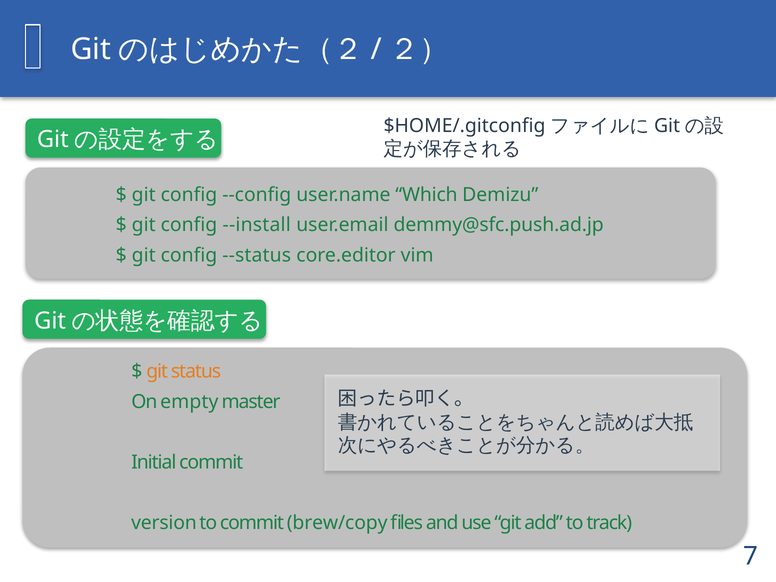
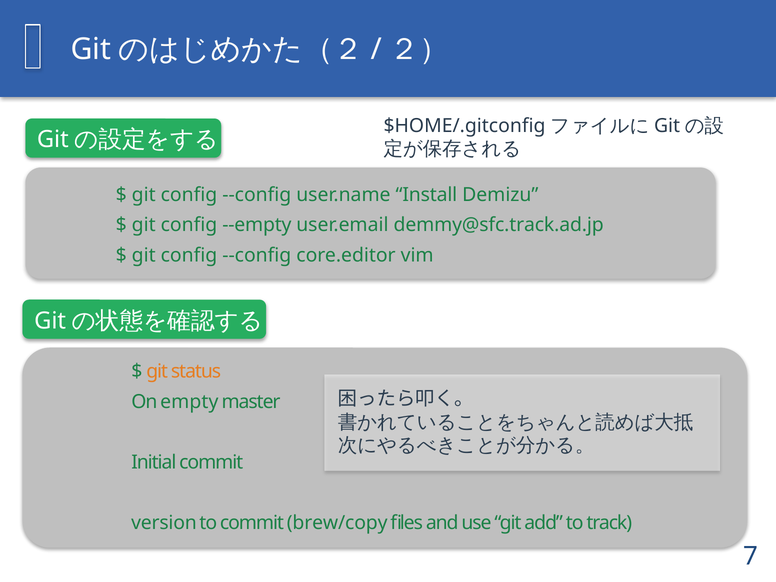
Which: Which -> Install (426, 195)
--install: --install -> --empty (257, 225)
demmy@sfc.push.ad.jp: demmy@sfc.push.ad.jp -> demmy@sfc.track.ad.jp (499, 225)
--status: --status -> --config (257, 255)
